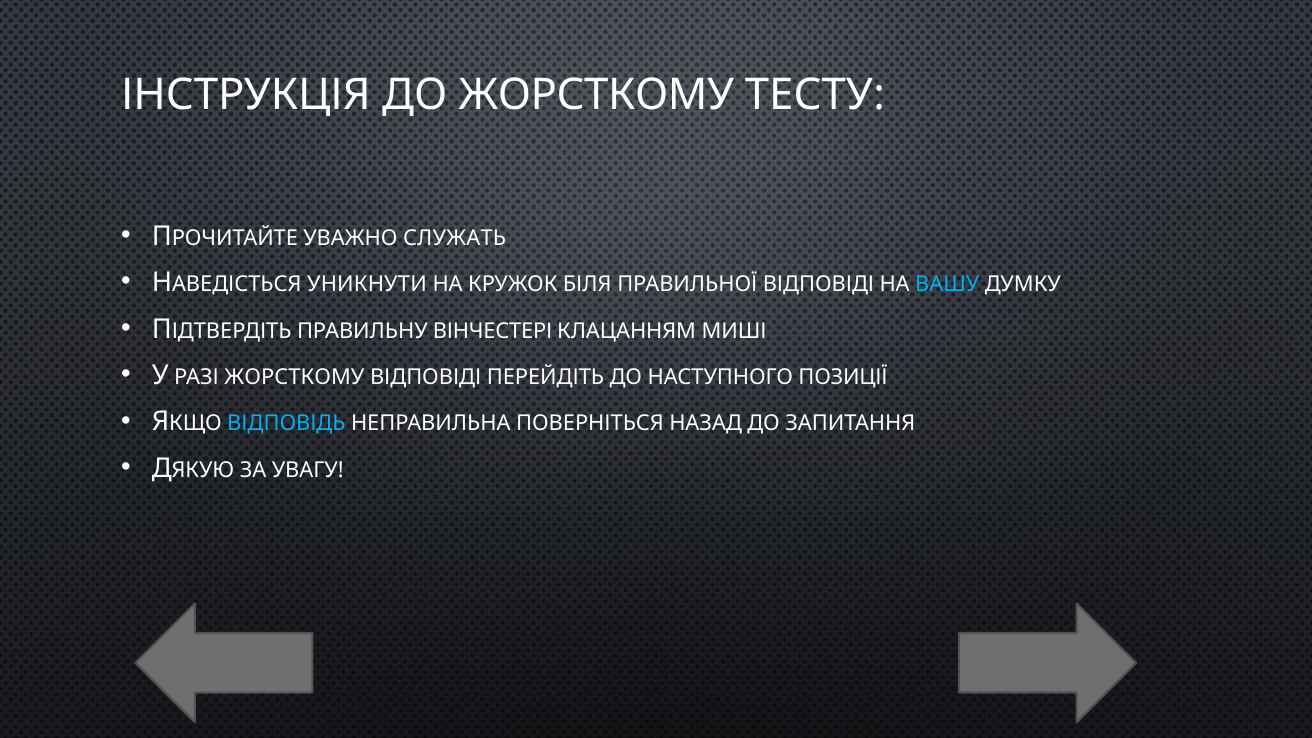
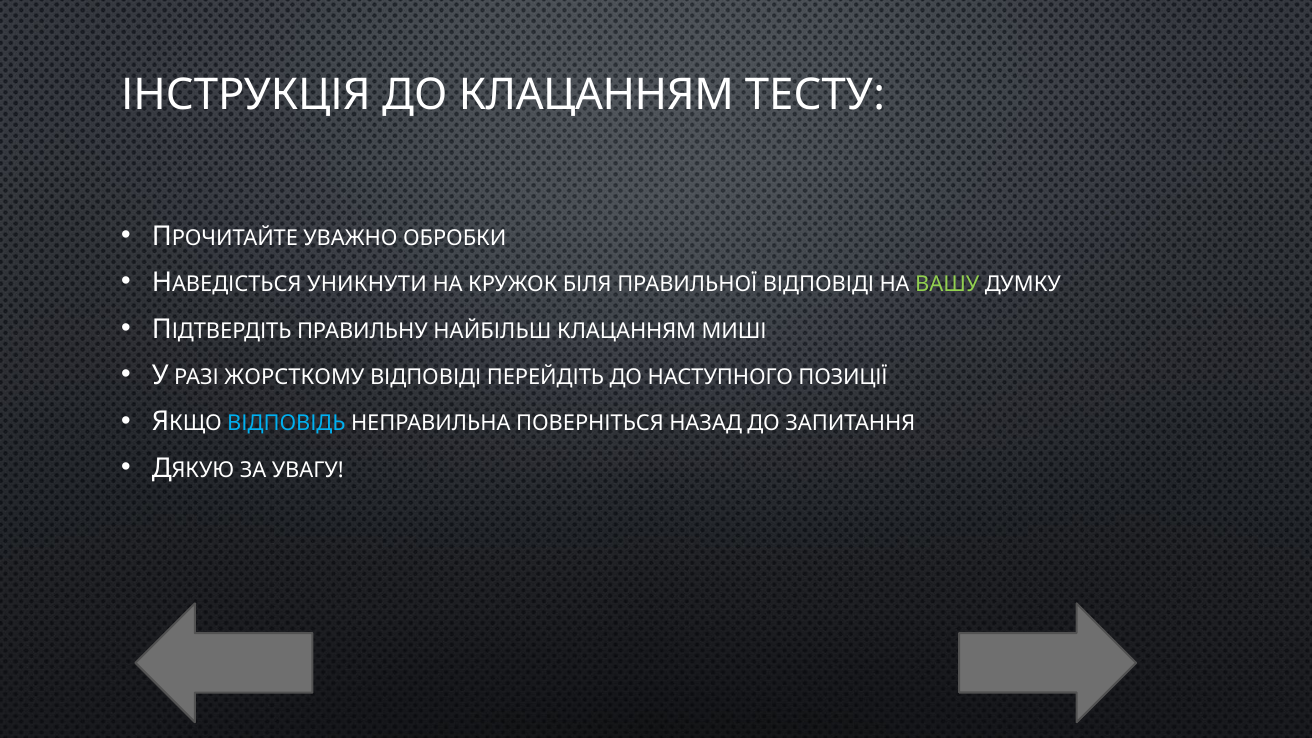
ДО ЖОРСТКОМУ: ЖОРСТКОМУ -> КЛАЦАННЯМ (596, 95)
СЛУЖАТЬ: СЛУЖАТЬ -> ОБРОБКИ (455, 238)
ВАШУ colour: light blue -> light green (947, 284)
ВІНЧЕСТЕРІ: ВІНЧЕСТЕРІ -> НАЙБІЛЬШ (492, 331)
